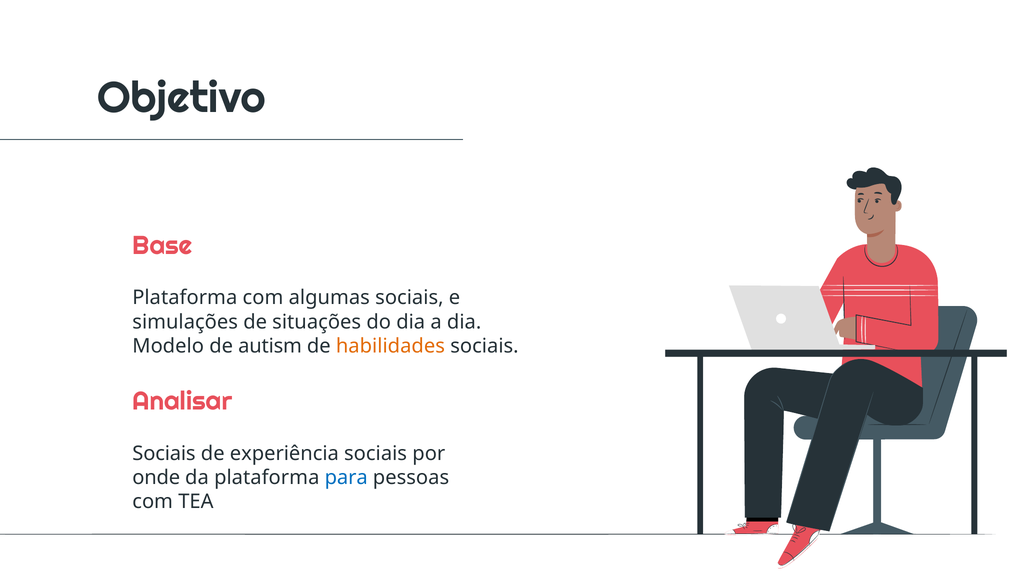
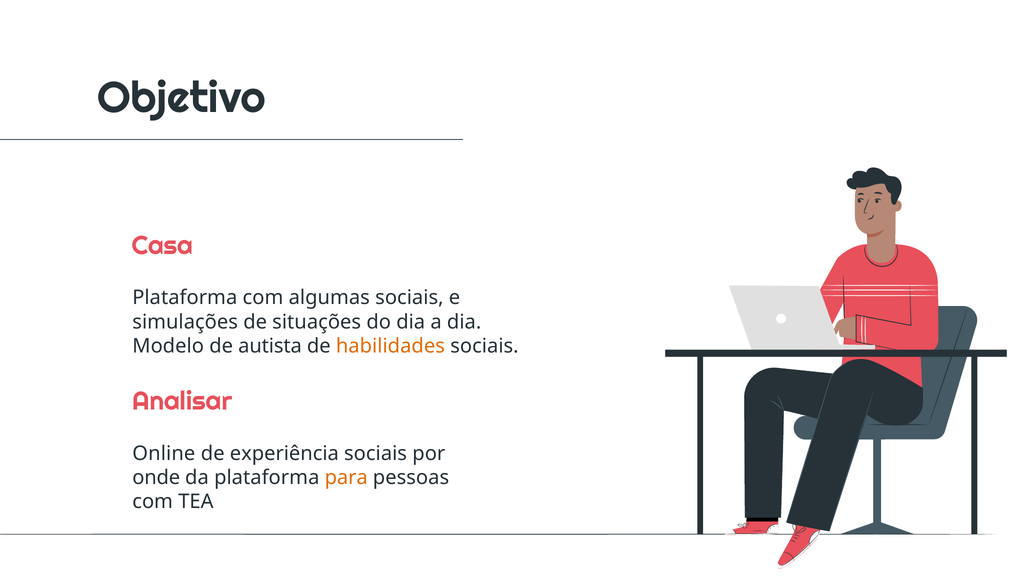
Base: Base -> Casa (162, 246)
autism: autism -> autista (270, 346)
Sociais: Sociais -> Online (164, 453)
para colour: blue -> orange (346, 477)
